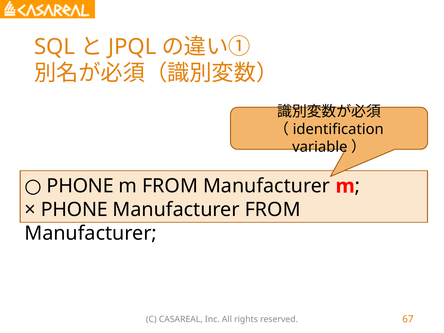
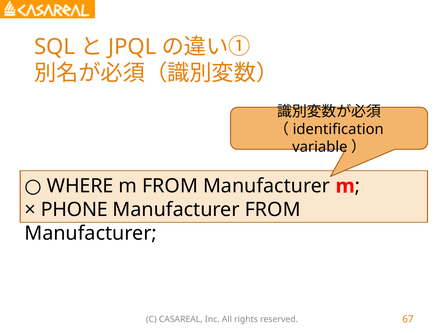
PHONE: PHONE -> WHERE (80, 186)
